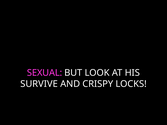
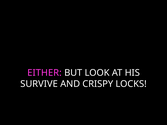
SEXUAL: SEXUAL -> EITHER (44, 73)
